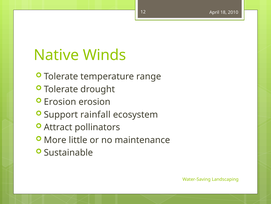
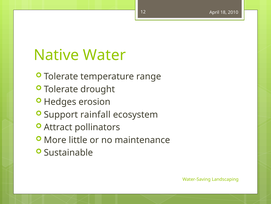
Winds: Winds -> Water (104, 55)
Erosion: Erosion -> Hedges (60, 102)
